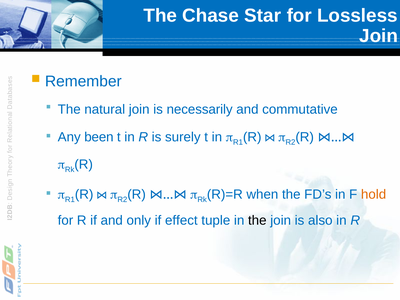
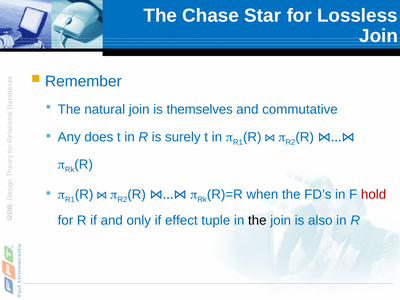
necessarily: necessarily -> themselves (200, 109)
been: been -> does (99, 137)
hold colour: orange -> red (374, 194)
